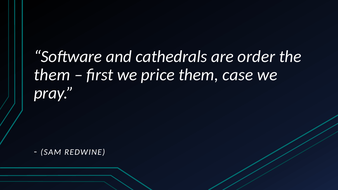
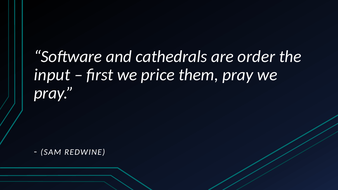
them: them -> input (52, 75)
them case: case -> pray (238, 75)
